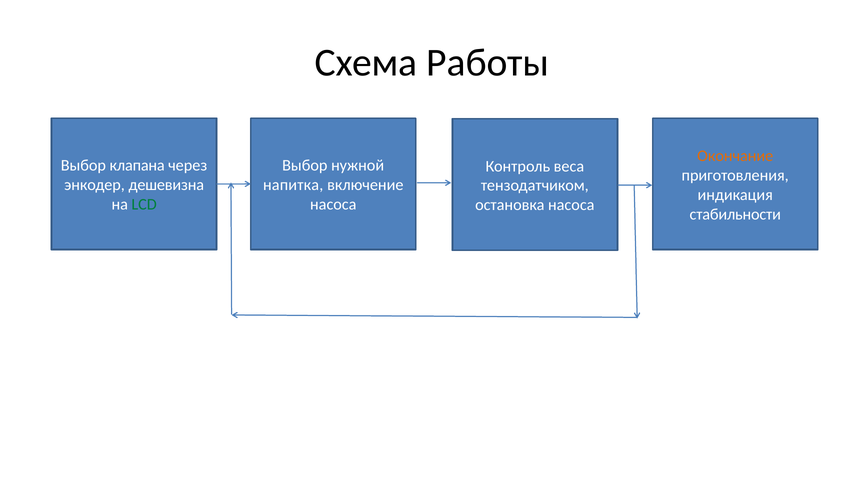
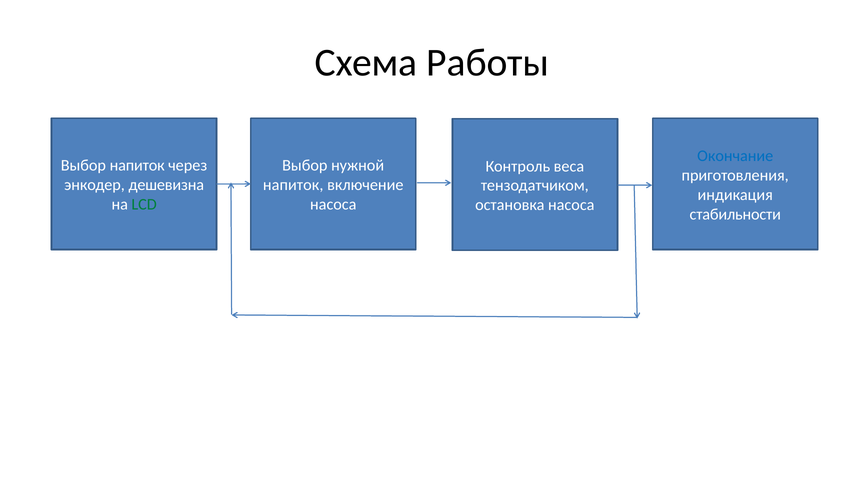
Окончание colour: orange -> blue (735, 156)
Выбор клапана: клапана -> напиток (137, 166)
напитка: напитка -> напиток (293, 185)
